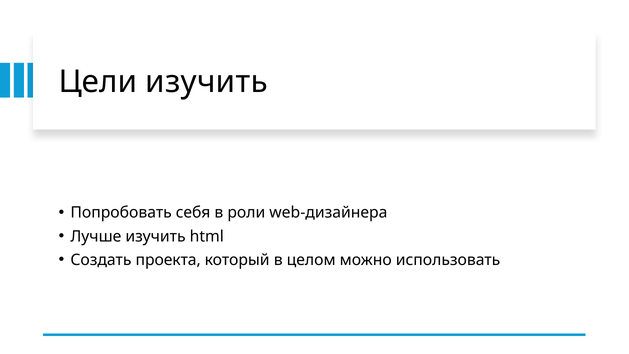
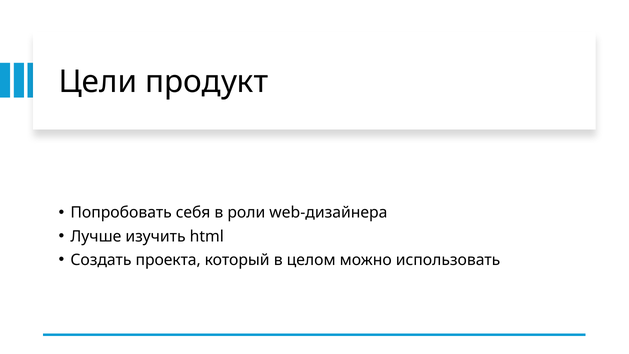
Цели изучить: изучить -> продукт (207, 82)
